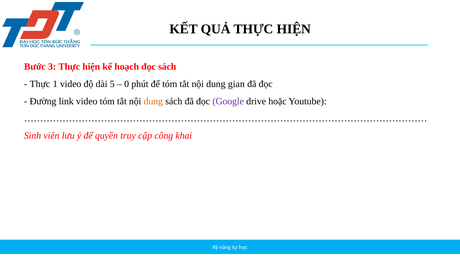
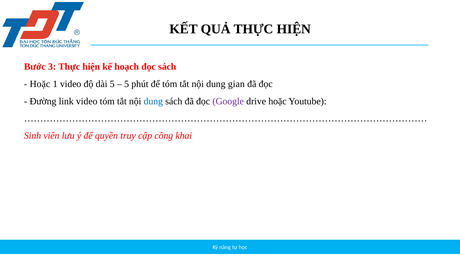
Thực: Thực -> Hoặc (40, 84)
0: 0 -> 5 (127, 84)
dung colour: orange -> blue (153, 101)
